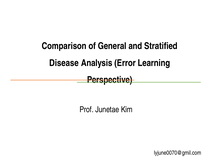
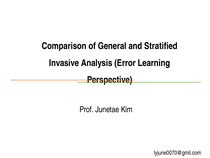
Disease: Disease -> Invasive (64, 63)
